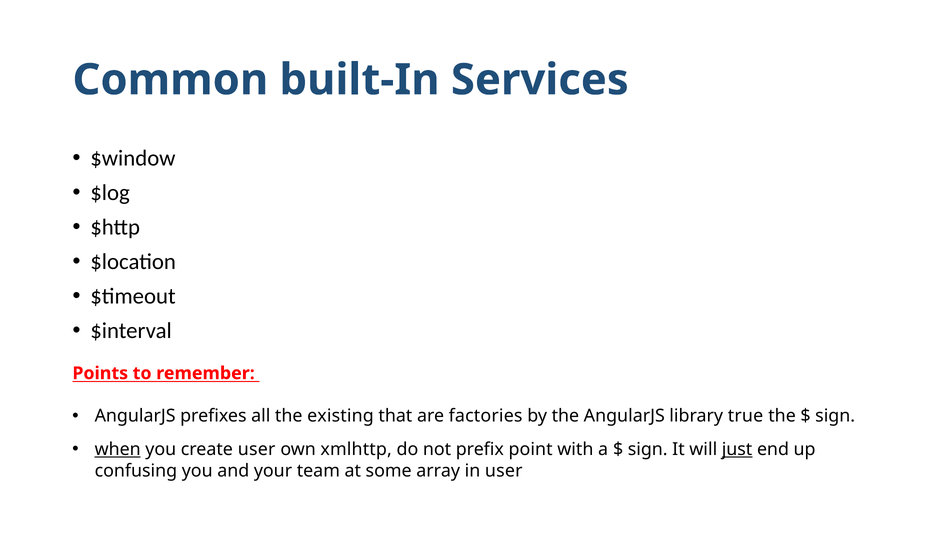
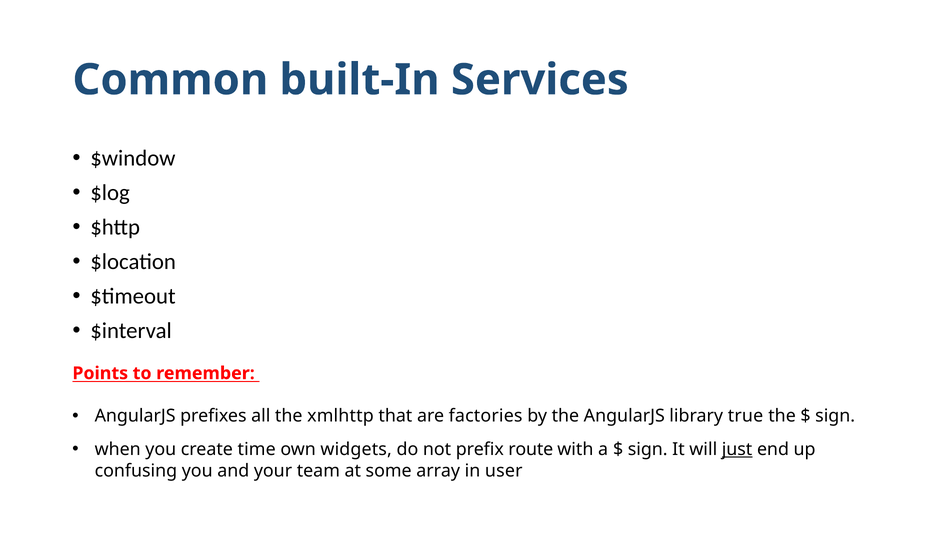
existing: existing -> xmlhttp (340, 416)
when underline: present -> none (118, 449)
create user: user -> time (257, 449)
xmlhttp: xmlhttp -> widgets (356, 449)
point: point -> route (531, 449)
